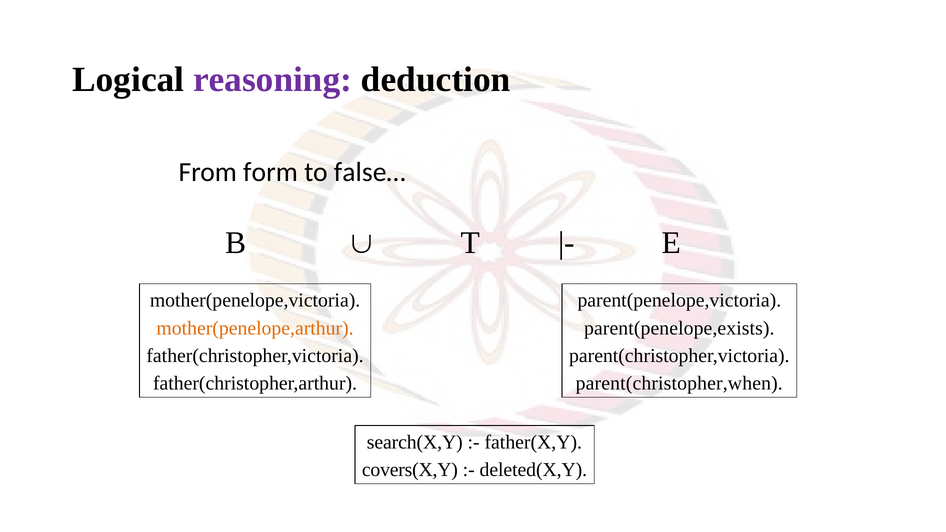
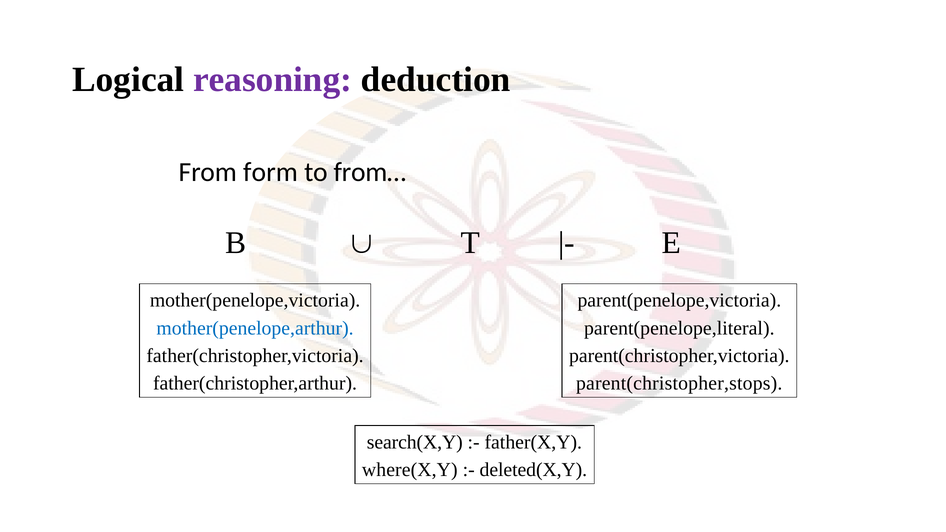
false…: false… -> from… (370, 172)
mother(penelope,arthur colour: orange -> blue (255, 328)
parent(penelope,exists: parent(penelope,exists -> parent(penelope,literal (679, 328)
parent(christopher,when: parent(christopher,when -> parent(christopher,stops (679, 383)
covers(X,Y: covers(X,Y -> where(X,Y (410, 470)
